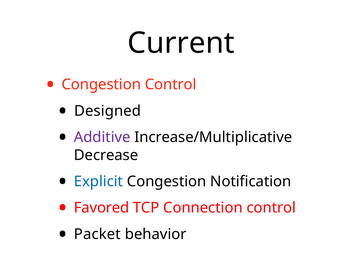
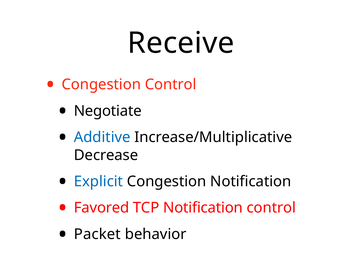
Current: Current -> Receive (181, 43)
Designed: Designed -> Negotiate (108, 111)
Additive colour: purple -> blue (102, 137)
TCP Connection: Connection -> Notification (203, 207)
